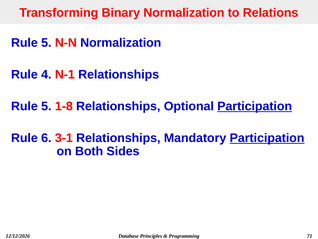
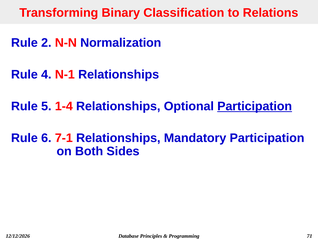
Binary Normalization: Normalization -> Classification (184, 13)
5: 5 -> 2 (46, 43)
1-8: 1-8 -> 1-4 (64, 106)
3-1: 3-1 -> 7-1 (64, 138)
Participation underline: present -> none (267, 138)
